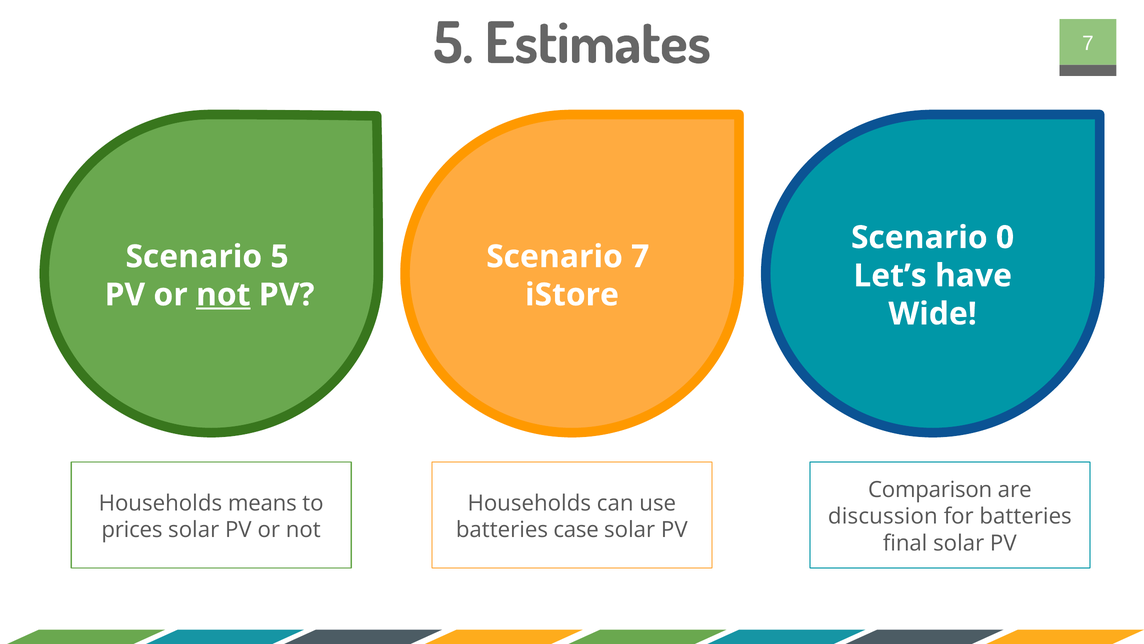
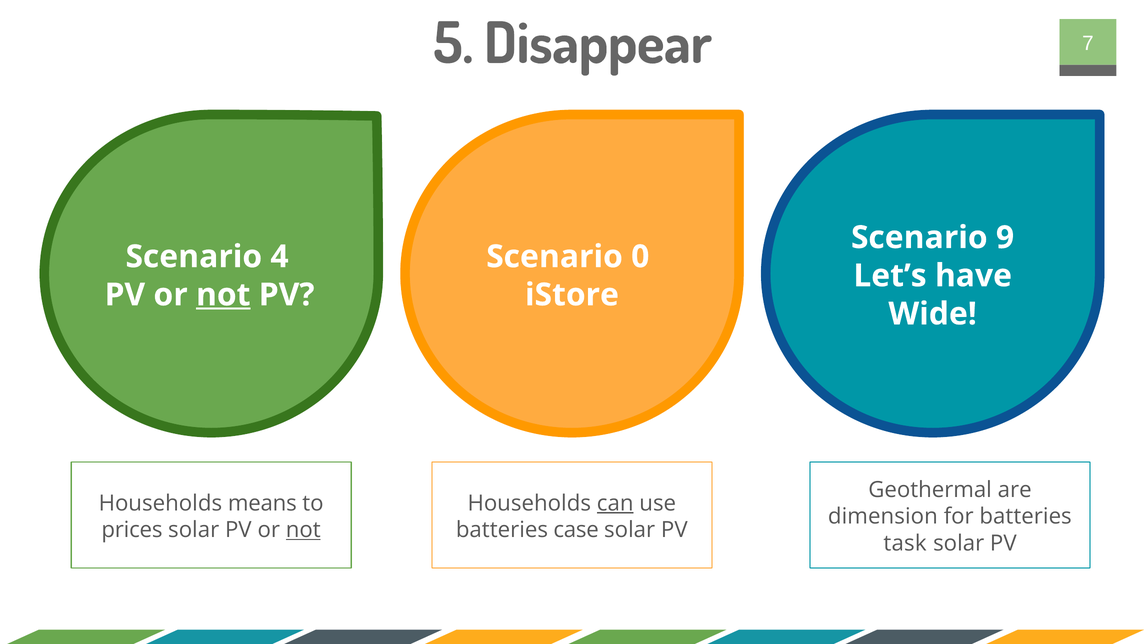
Estimates: Estimates -> Disappear (598, 44)
0: 0 -> 9 (1005, 237)
Scenario 5: 5 -> 4 (280, 257)
Scenario 7: 7 -> 0 (640, 257)
Comparison: Comparison -> Geothermal (930, 489)
can underline: none -> present (615, 503)
discussion: discussion -> dimension (883, 516)
not underline: none -> present (303, 530)
final: final -> task (905, 543)
